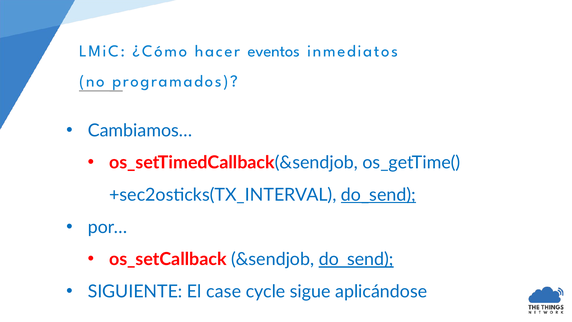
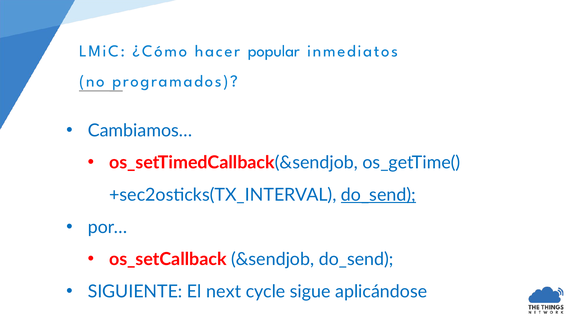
eventos: eventos -> popular (274, 51)
do_send underline: present -> none (356, 259)
case: case -> next (224, 291)
